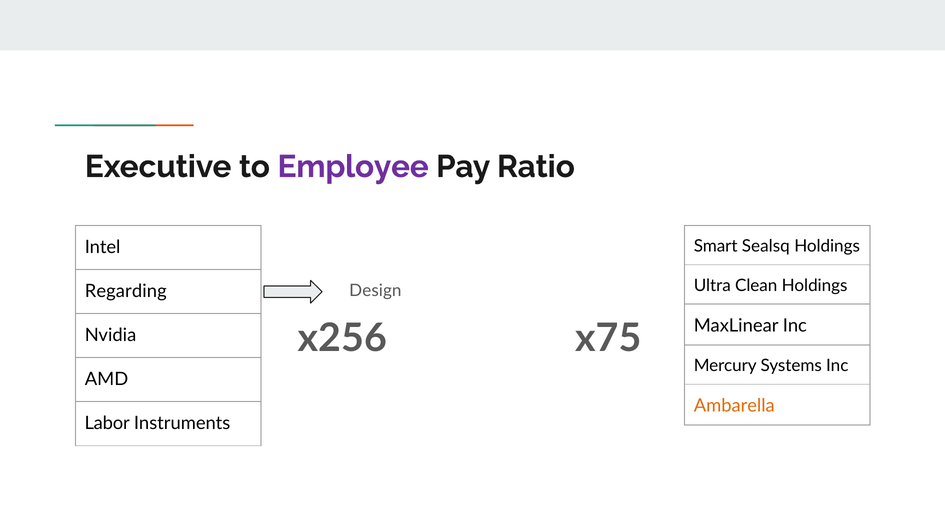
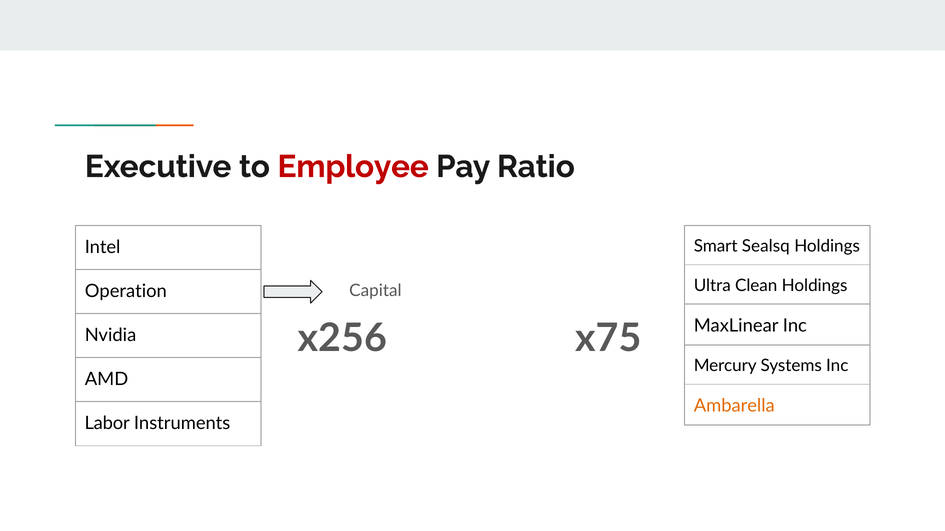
Employee colour: purple -> red (353, 167)
Design: Design -> Capital (375, 291)
Regarding: Regarding -> Operation (126, 291)
